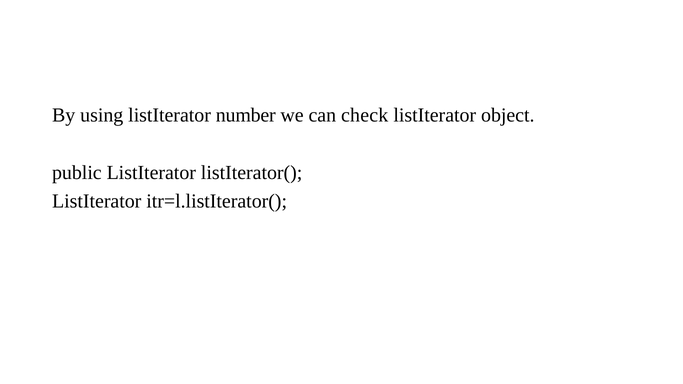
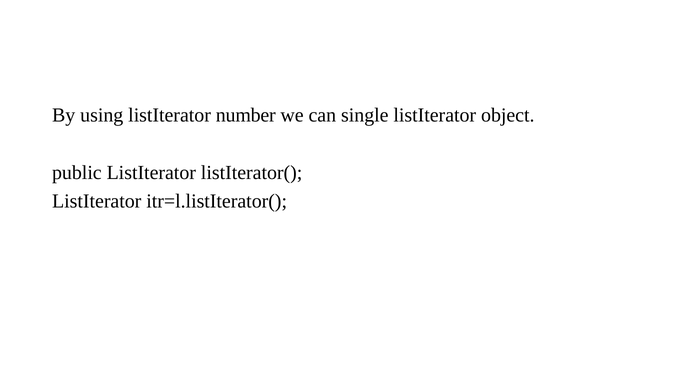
check: check -> single (365, 115)
